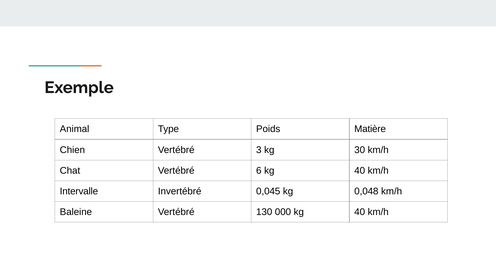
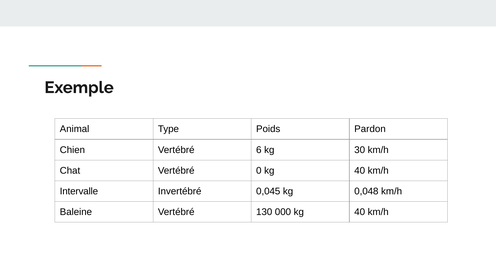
Matière: Matière -> Pardon (370, 129)
3: 3 -> 6 (259, 150)
6: 6 -> 0 (259, 171)
